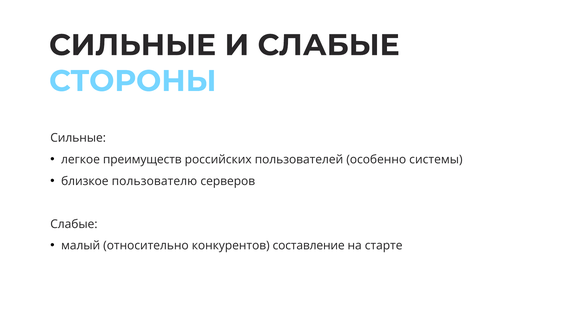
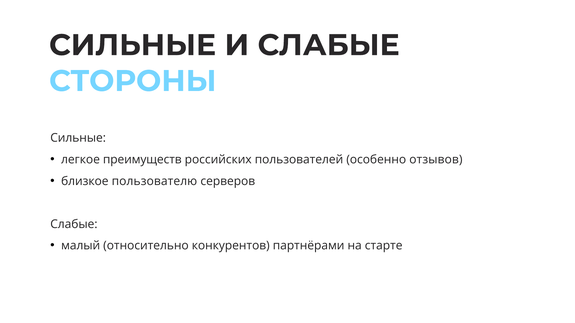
системы: системы -> отзывов (436, 160)
составление: составление -> партнёрами (309, 246)
